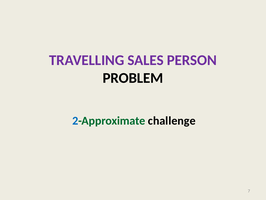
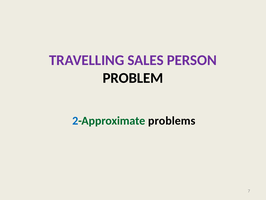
challenge: challenge -> problems (172, 121)
